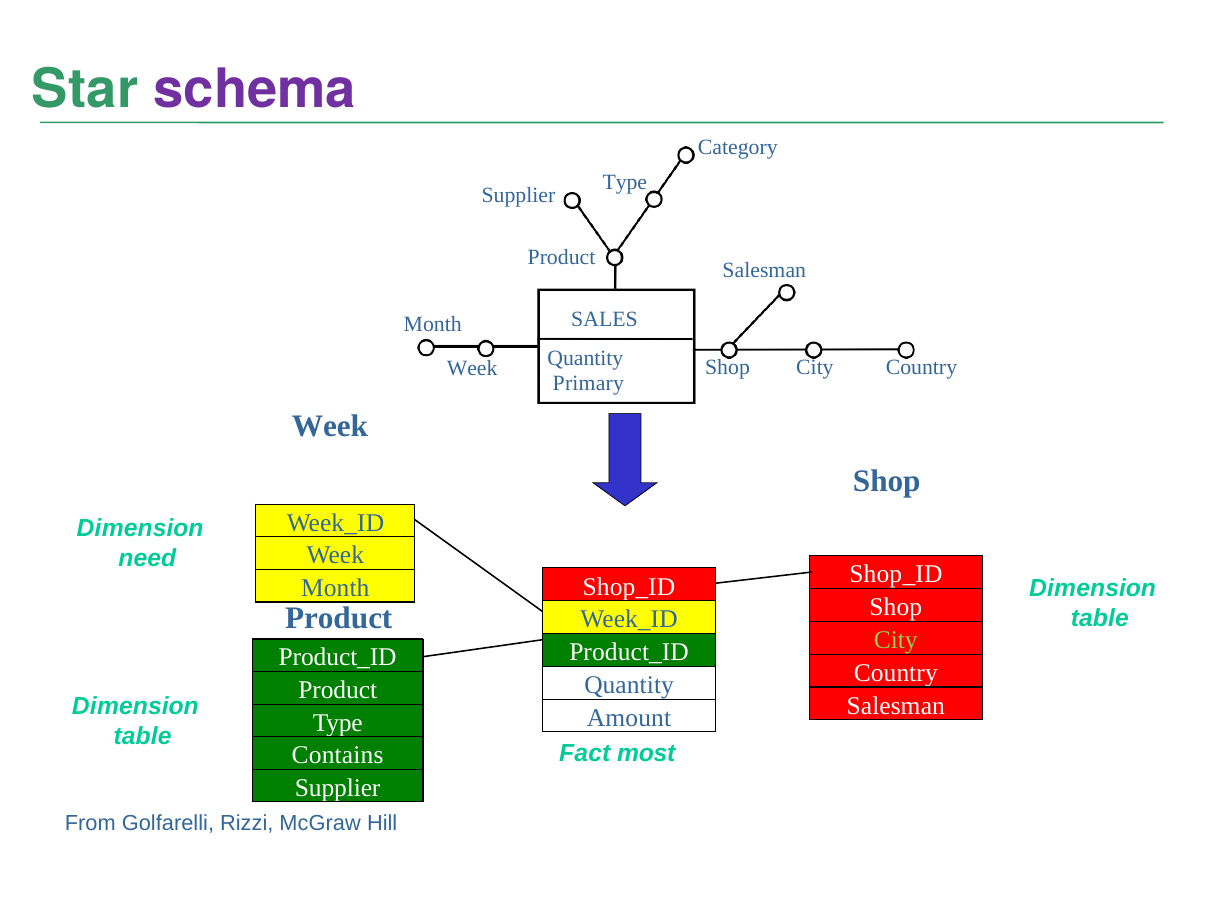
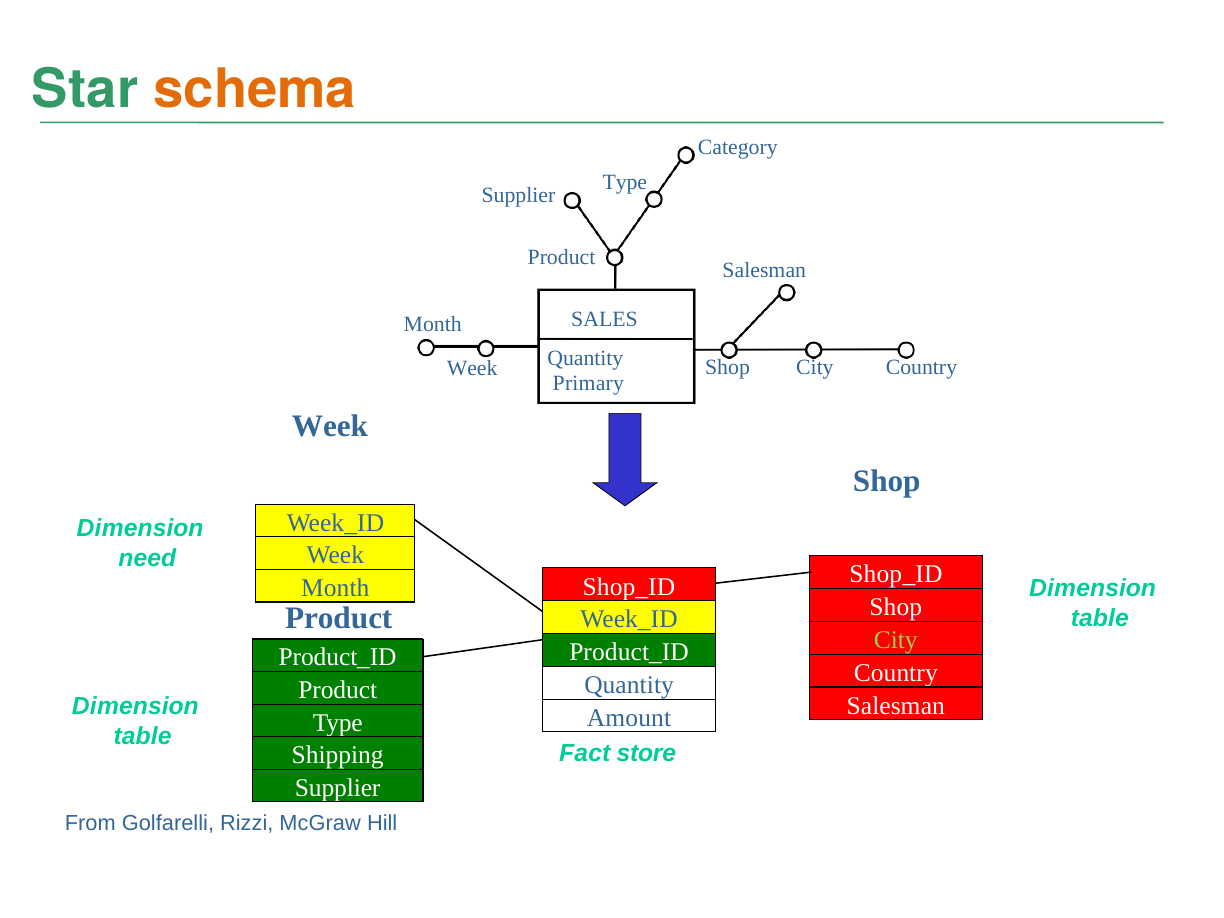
schema colour: purple -> orange (255, 89)
most: most -> store (646, 753)
Contains: Contains -> Shipping (338, 755)
